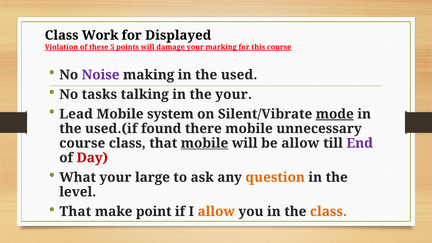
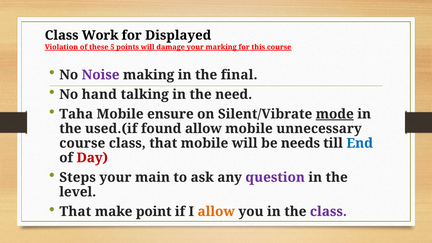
used: used -> final (239, 75)
tasks: tasks -> hand (99, 94)
the your: your -> need (234, 94)
Lead: Lead -> Taha (76, 114)
system: system -> ensure (170, 114)
found there: there -> allow (203, 129)
mobile underline: present -> none (205, 143)
be allow: allow -> needs (300, 143)
End colour: purple -> blue (360, 143)
What: What -> Steps (78, 177)
large: large -> main (153, 177)
question colour: orange -> purple (275, 177)
class colour: orange -> purple (328, 212)
